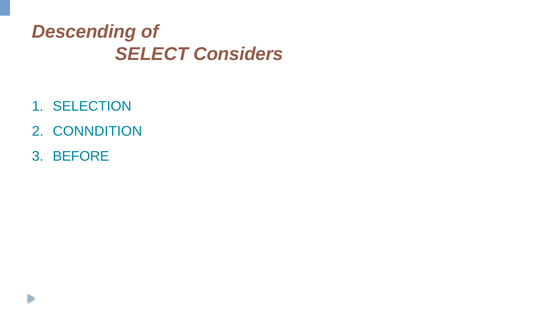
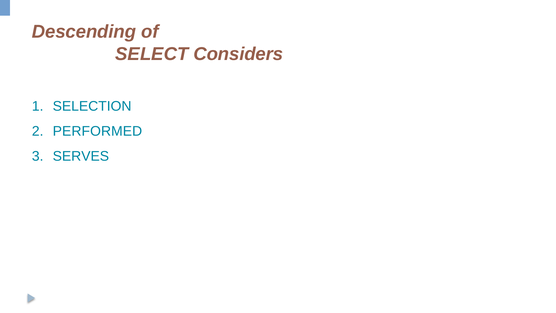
CONNDITION: CONNDITION -> PERFORMED (97, 131)
BEFORE: BEFORE -> SERVES (81, 156)
